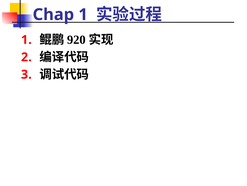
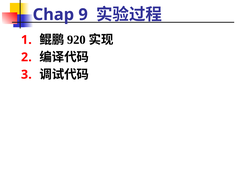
Chap 1: 1 -> 9 (83, 15)
